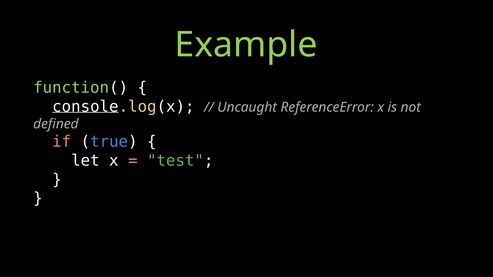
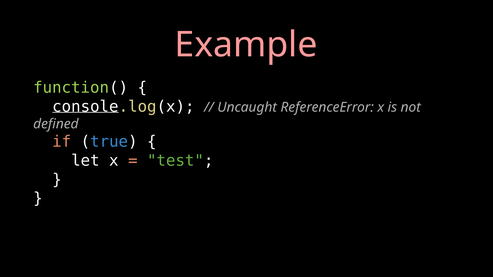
Example colour: light green -> pink (246, 45)
